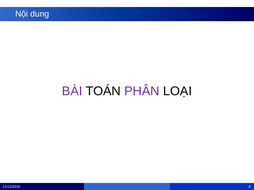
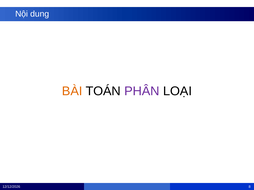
BÀI colour: purple -> orange (72, 91)
